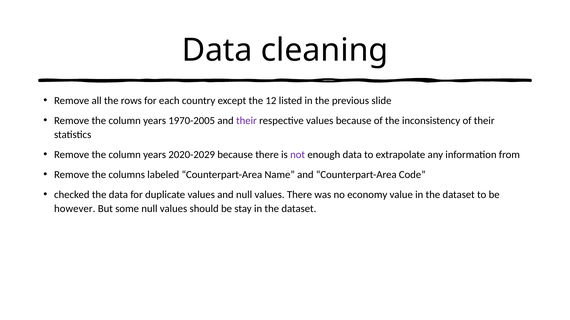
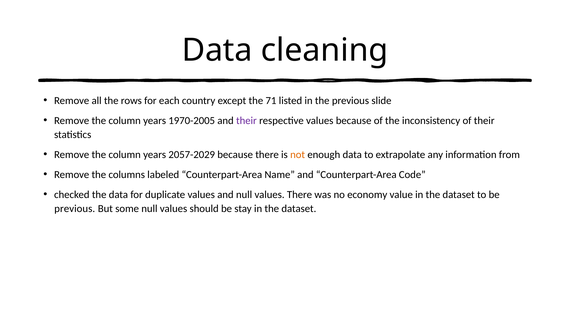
12: 12 -> 71 (271, 101)
2020-2029: 2020-2029 -> 2057-2029 (192, 155)
not colour: purple -> orange (298, 155)
however: however -> previous (75, 209)
